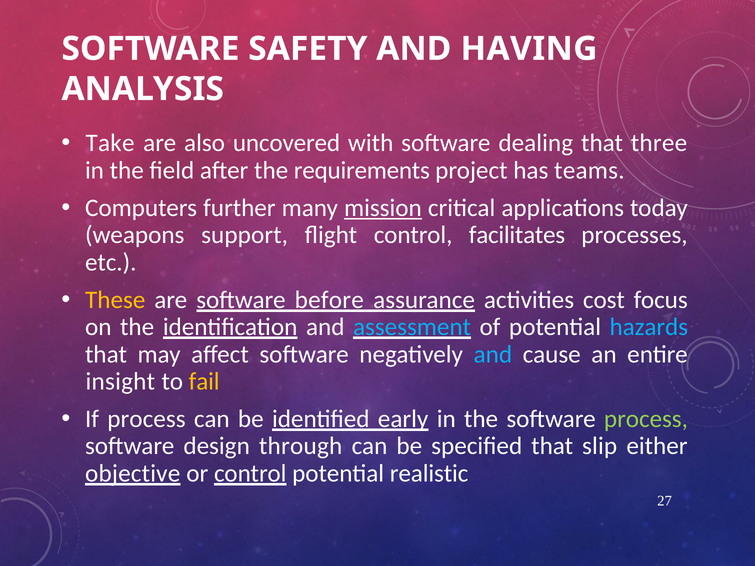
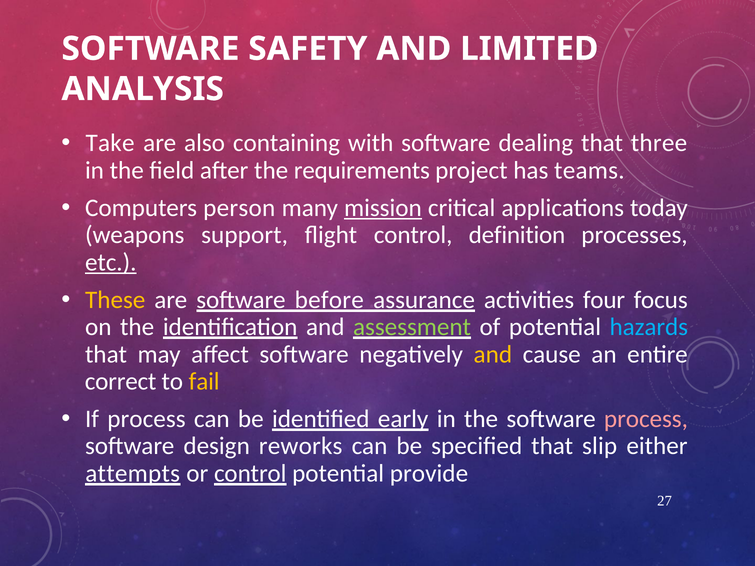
HAVING: HAVING -> LIMITED (529, 49)
uncovered: uncovered -> containing (286, 143)
further: further -> person (239, 208)
facilitates: facilitates -> definition (517, 235)
etc underline: none -> present (111, 262)
cost: cost -> four (604, 300)
assessment colour: light blue -> light green (412, 327)
and colour: light blue -> yellow (493, 354)
insight: insight -> correct (121, 382)
process colour: light green -> pink (646, 419)
through: through -> reworks (301, 446)
objective: objective -> attempts (133, 474)
realistic: realistic -> provide (429, 474)
